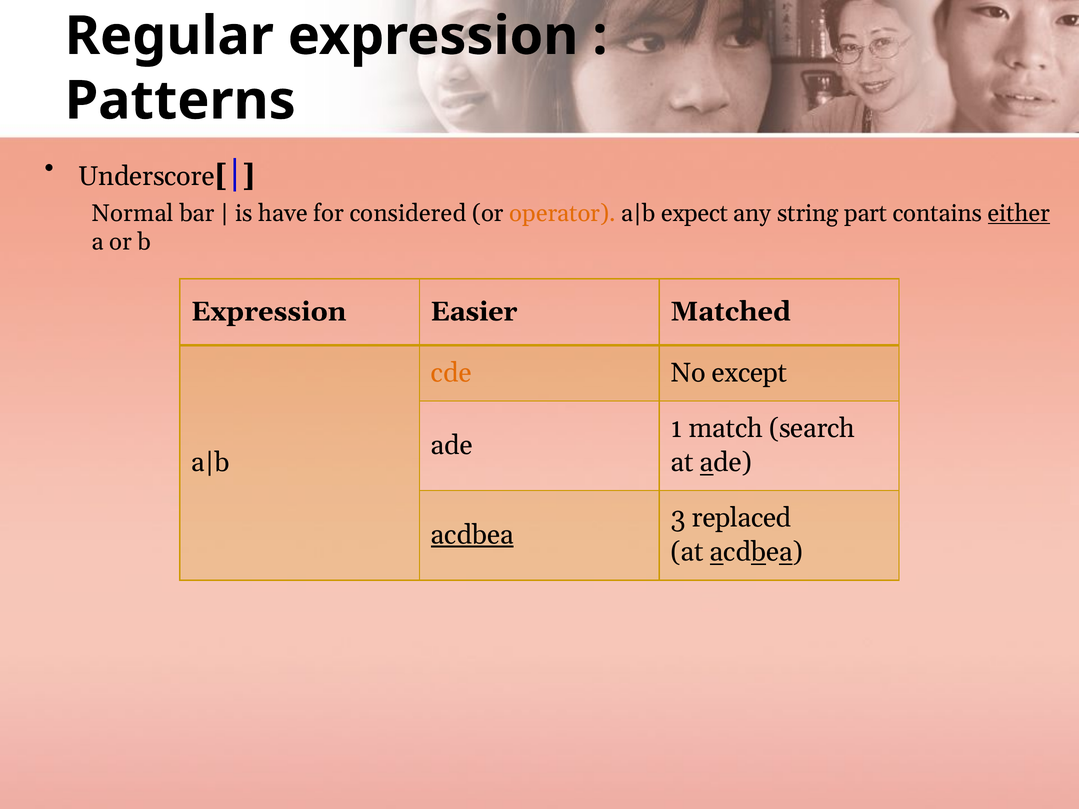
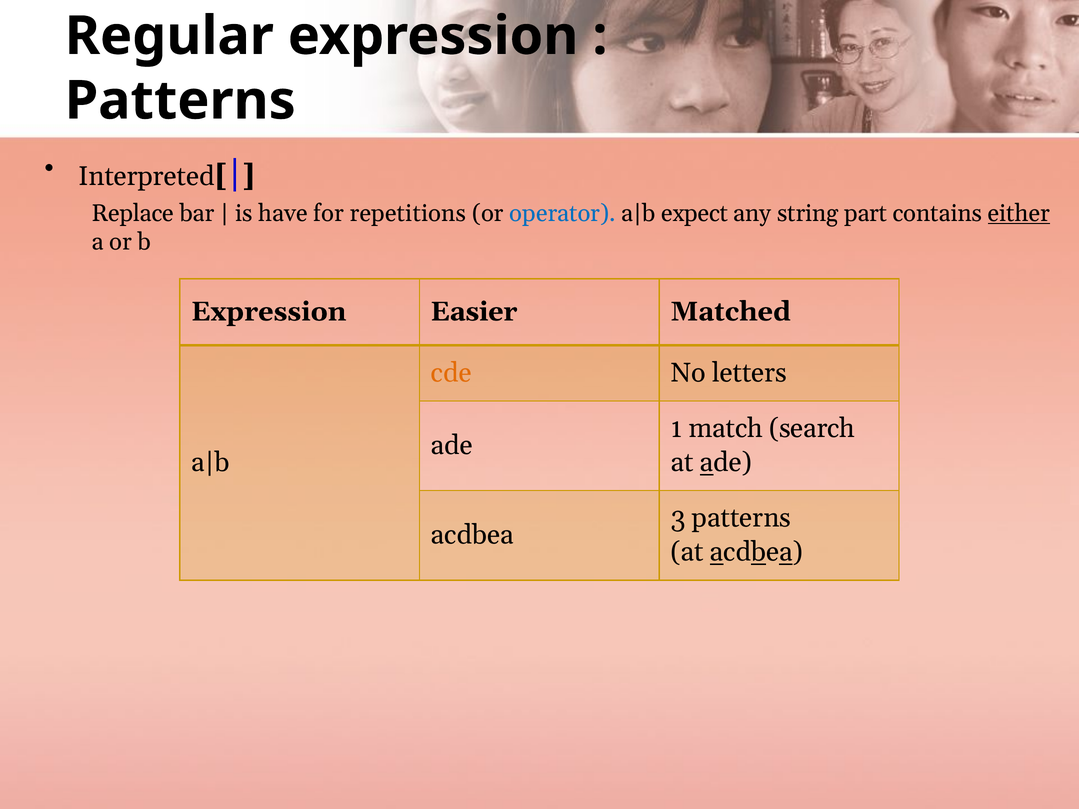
Underscore: Underscore -> Interpreted (146, 176)
Normal: Normal -> Replace (133, 213)
considered: considered -> repetitions (408, 213)
operator colour: orange -> blue (563, 213)
except: except -> letters (750, 373)
3 replaced: replaced -> patterns (741, 518)
acdbea underline: present -> none (472, 535)
